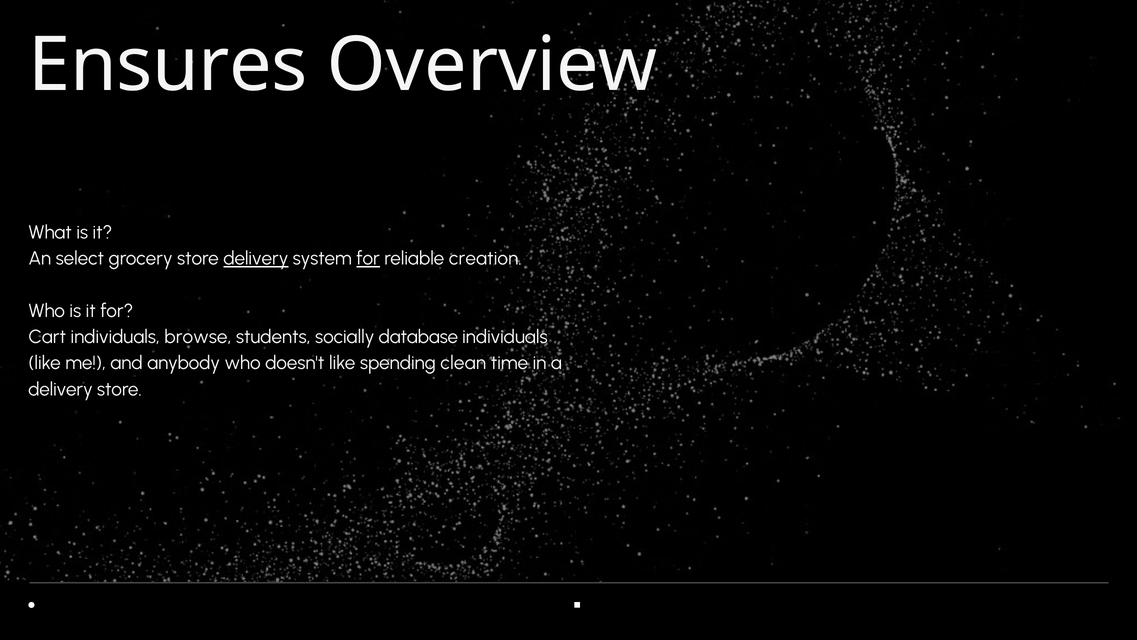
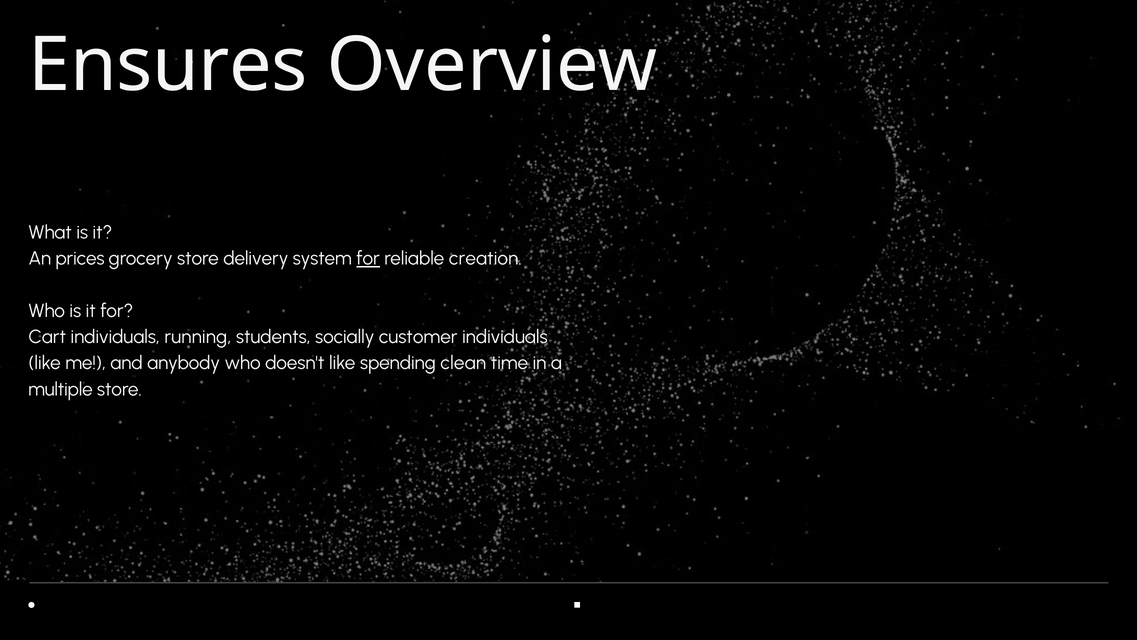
select: select -> prices (80, 258)
delivery underline: present -> none (256, 258)
browse: browse -> running (198, 337)
database: database -> customer (418, 337)
delivery: delivery -> multiple (60, 389)
